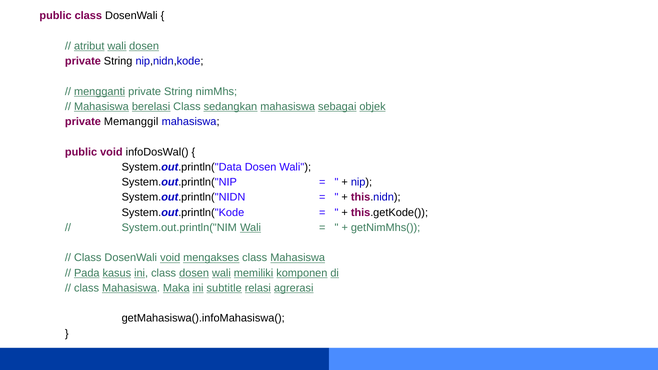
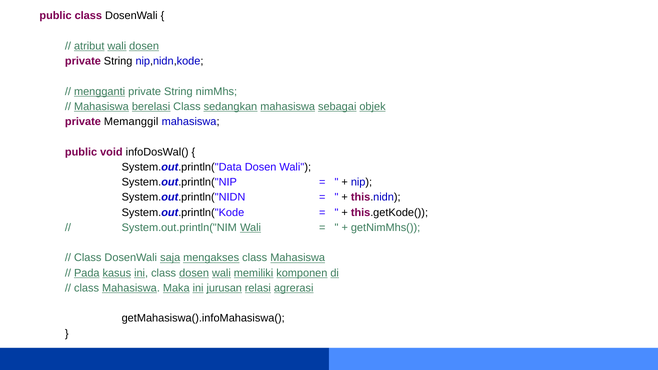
DosenWali void: void -> saja (170, 258)
subtitle: subtitle -> jurusan (224, 288)
